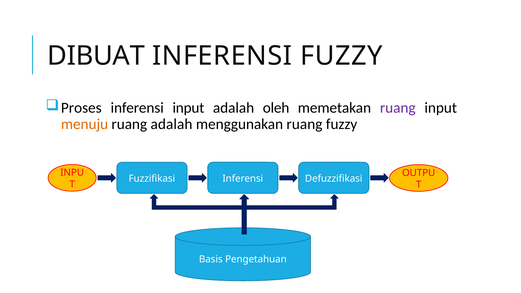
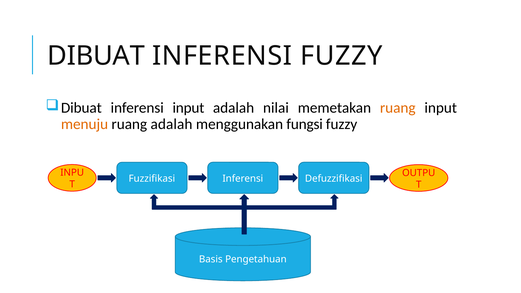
Proses: Proses -> Dibuat (81, 108)
oleh: oleh -> nilai (276, 108)
ruang colour: purple -> orange (398, 108)
menggunakan ruang: ruang -> fungsi (305, 124)
